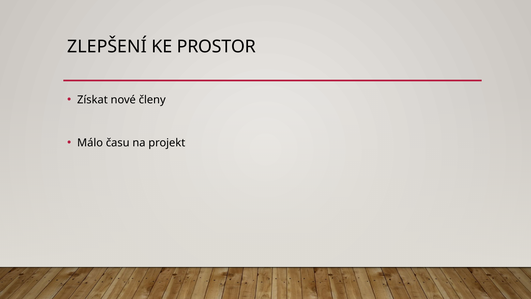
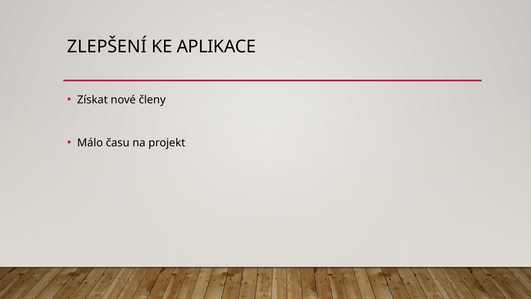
PROSTOR: PROSTOR -> APLIKACE (216, 46)
